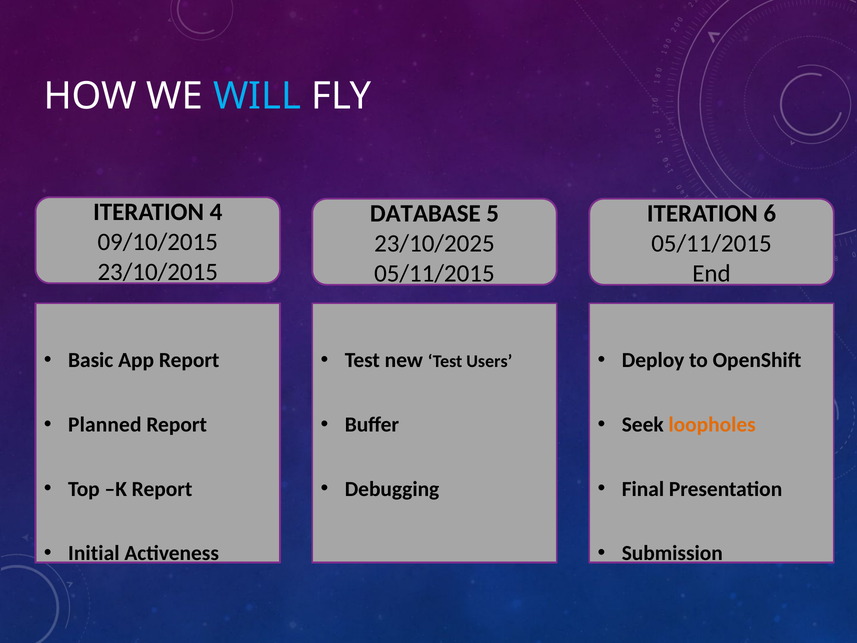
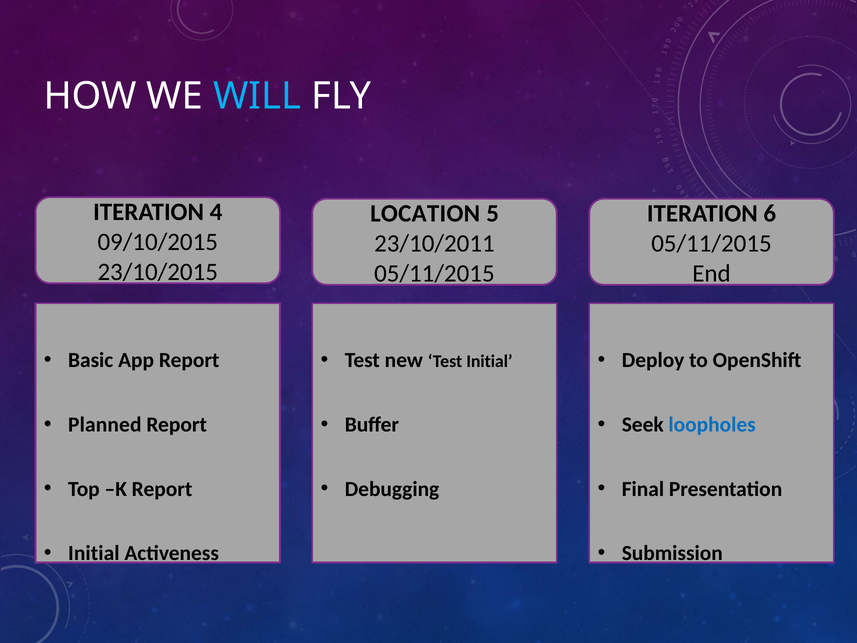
DATABASE: DATABASE -> LOCATION (425, 213)
23/10/2025: 23/10/2025 -> 23/10/2011 (434, 243)
Test Users: Users -> Initial (489, 361)
loopholes colour: orange -> blue (712, 425)
